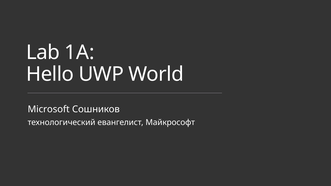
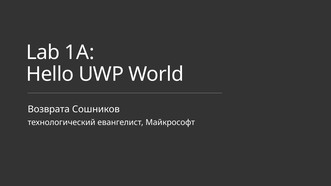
Microsoft: Microsoft -> Возврата (49, 109)
